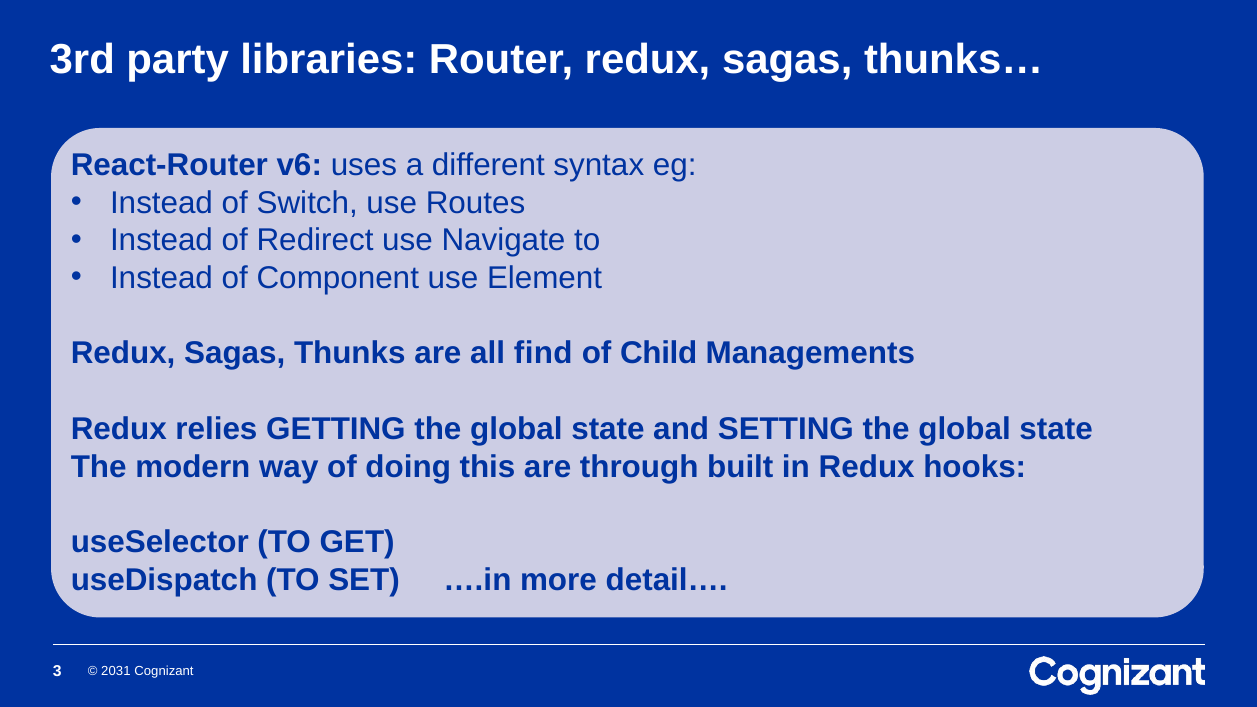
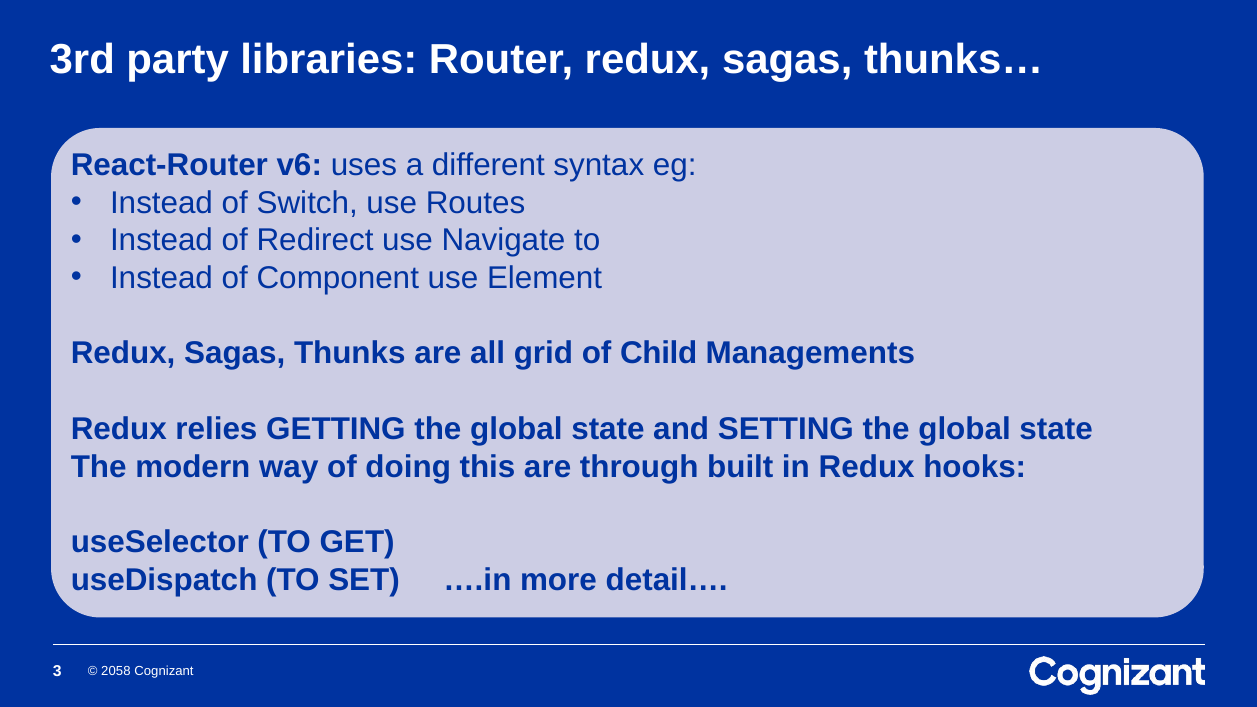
find: find -> grid (543, 354)
2031: 2031 -> 2058 (116, 671)
